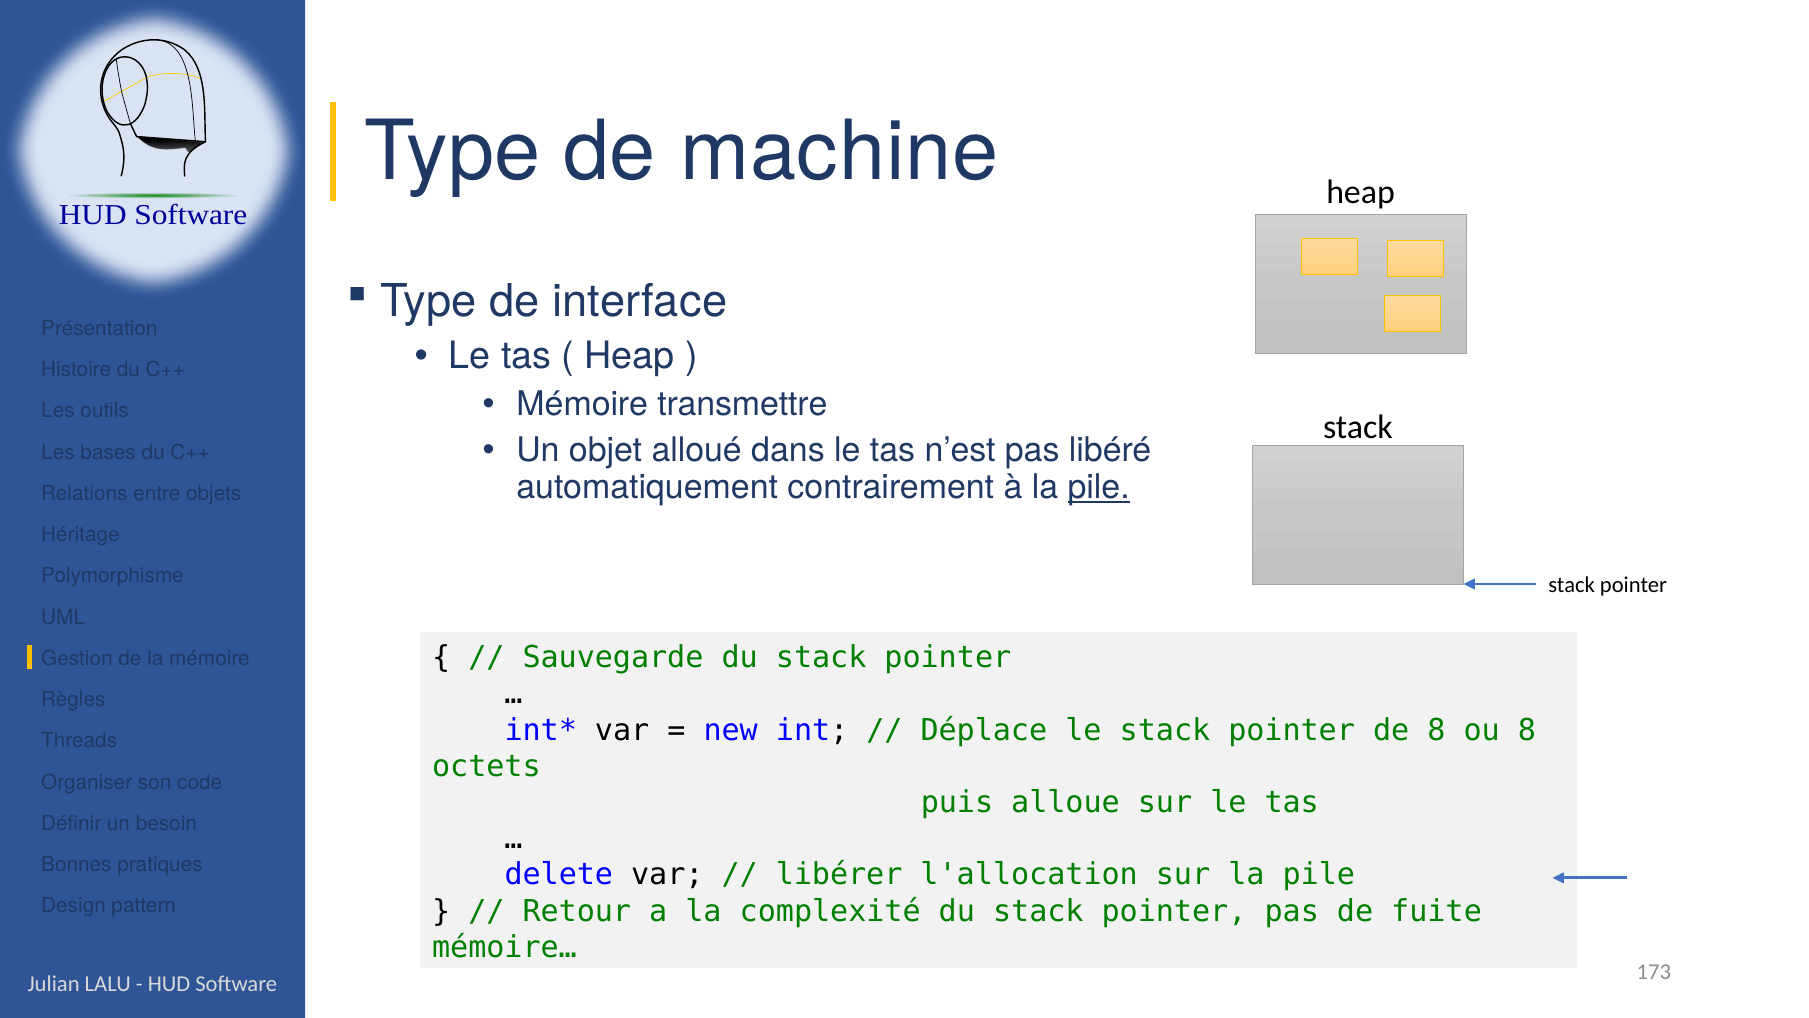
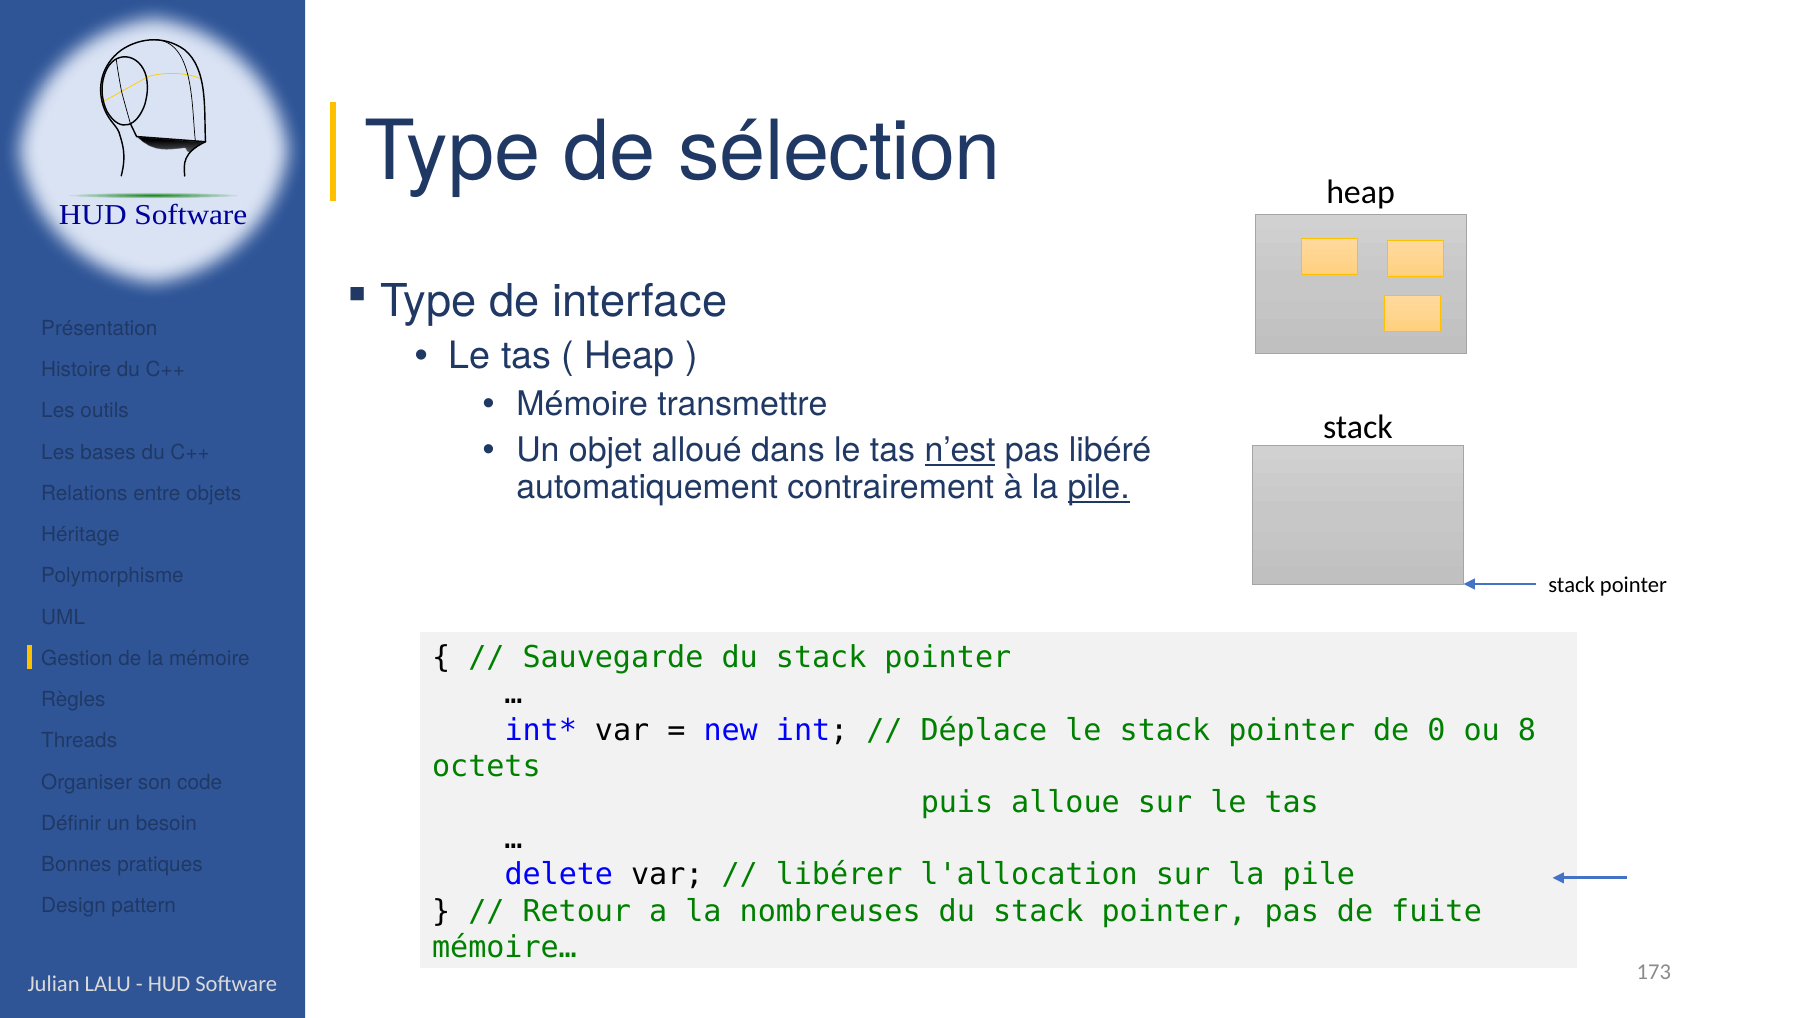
machine: machine -> sélection (840, 152)
n’est underline: none -> present (960, 450)
de 8: 8 -> 0 (1436, 730)
complexité: complexité -> nombreuses (830, 911)
